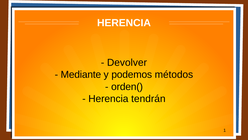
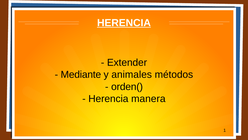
HERENCIA underline: none -> present (124, 23)
Devolver: Devolver -> Extender (127, 62)
podemos: podemos -> animales (132, 74)
tendrán: tendrán -> manera (148, 98)
